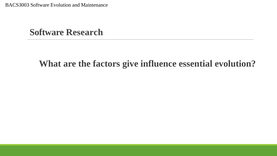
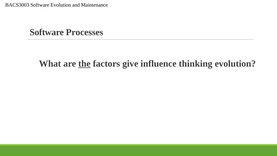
Research: Research -> Processes (85, 32)
the underline: none -> present (84, 64)
essential: essential -> thinking (196, 64)
